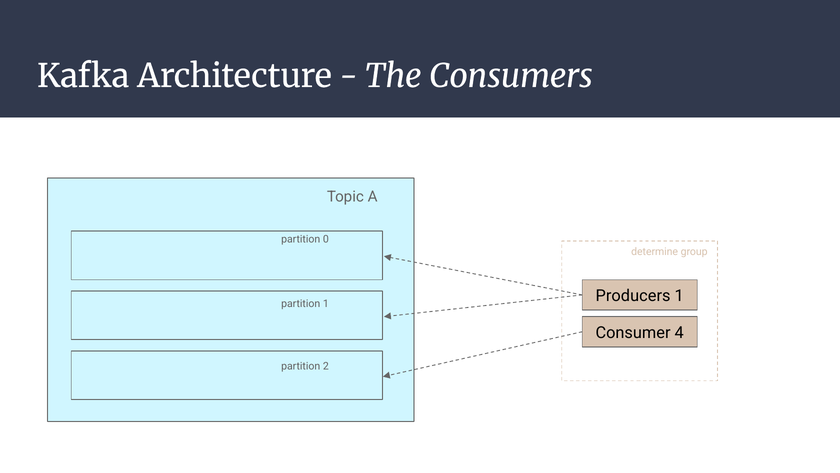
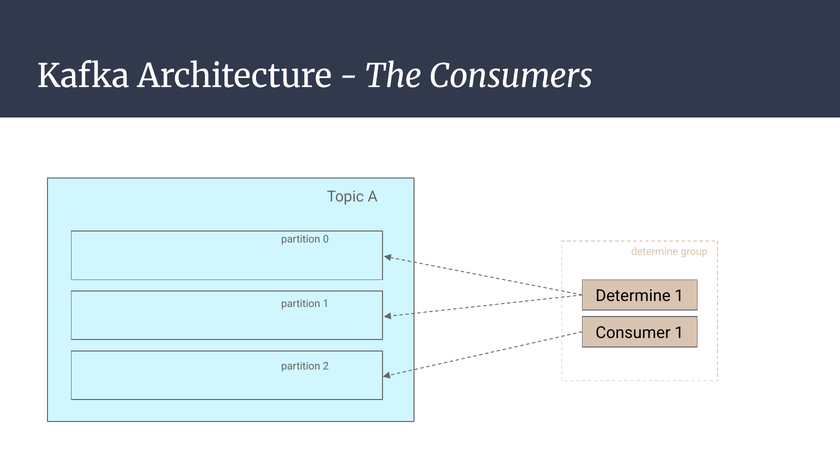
Producers: Producers -> Determine (633, 296)
Consumer 4: 4 -> 1 (679, 333)
